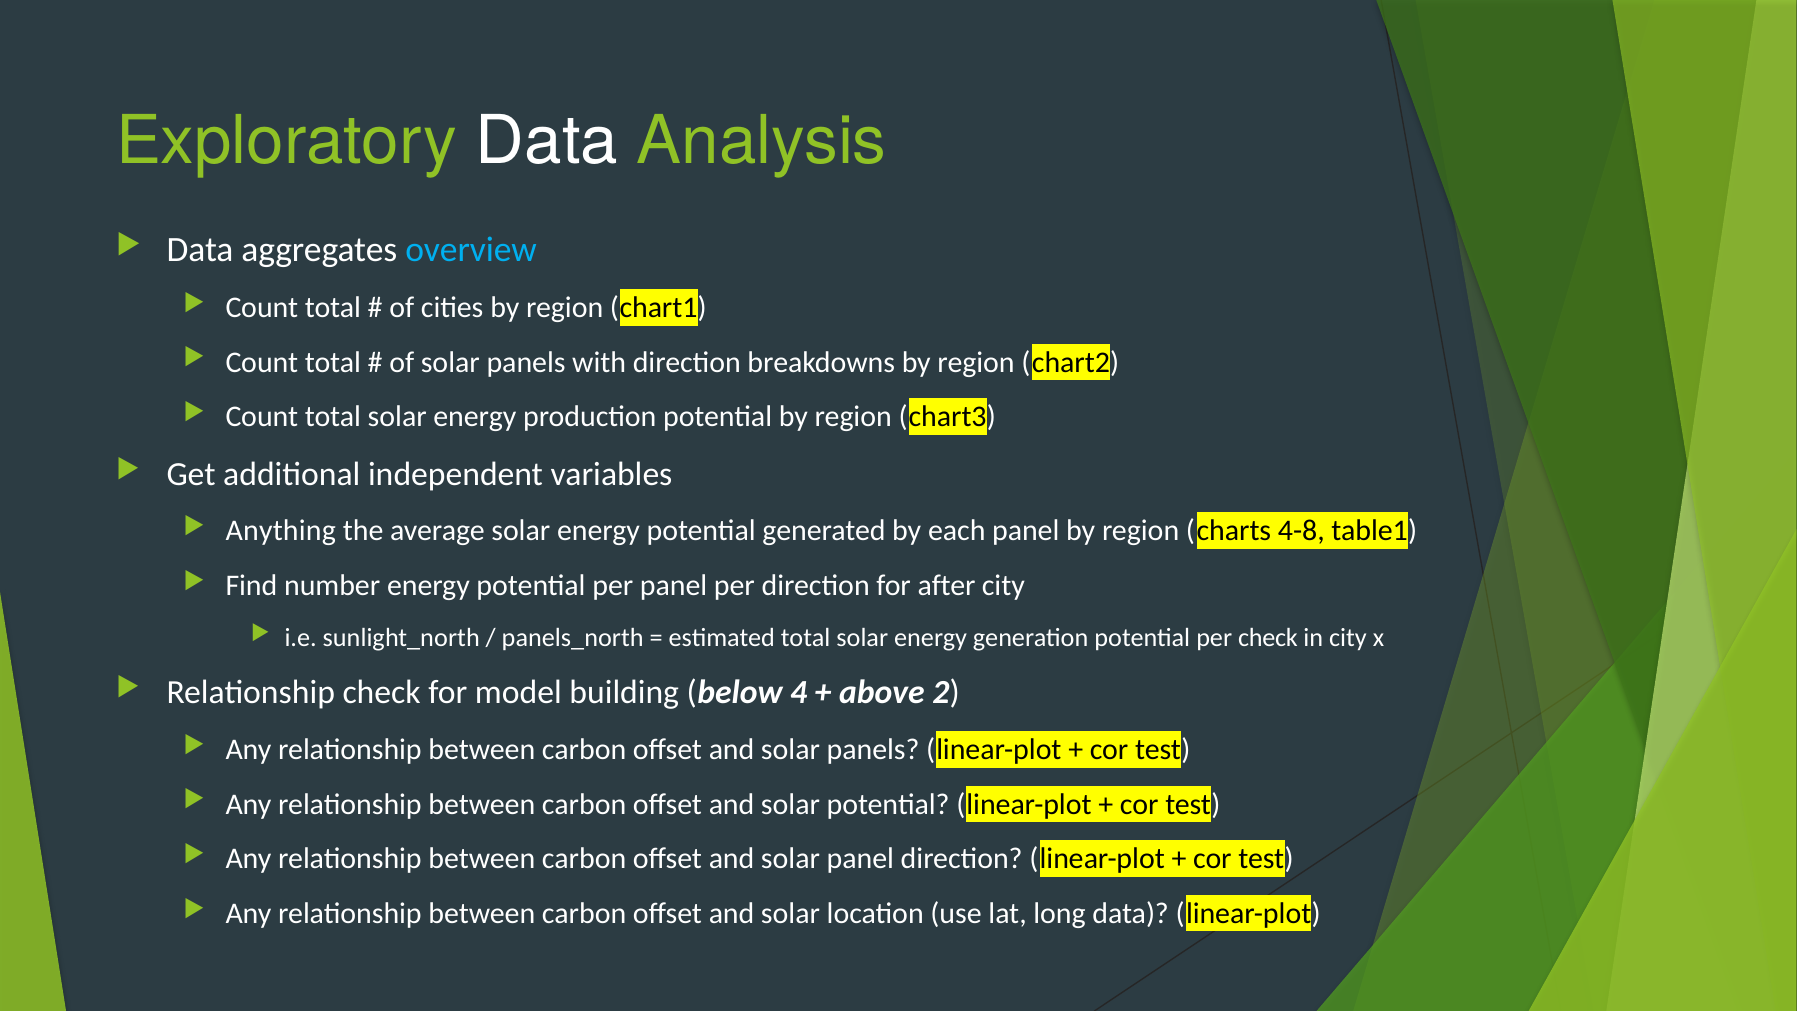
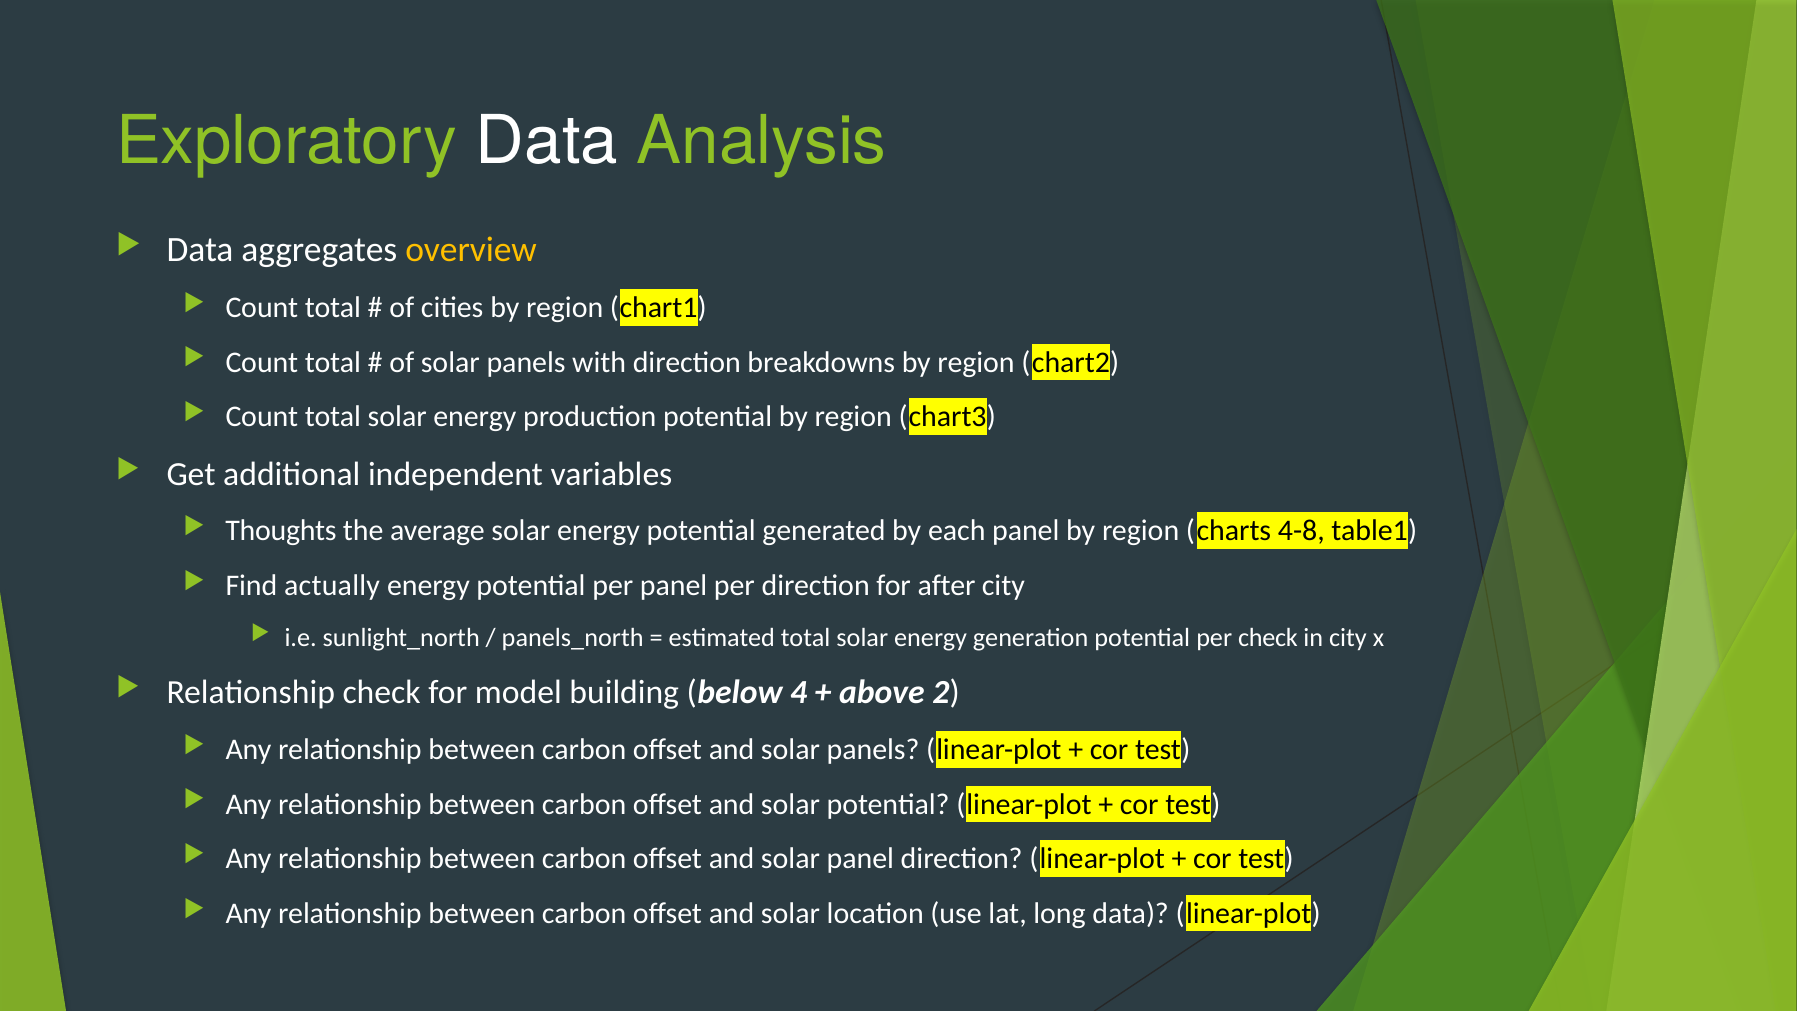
overview colour: light blue -> yellow (471, 250)
Anything: Anything -> Thoughts (281, 531)
number: number -> actually (332, 585)
